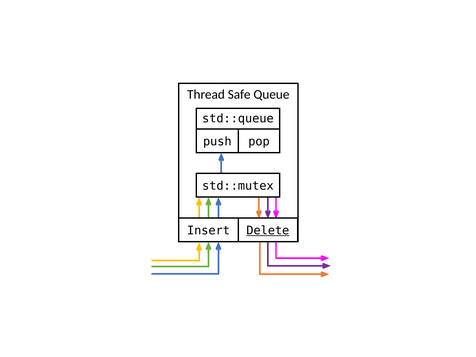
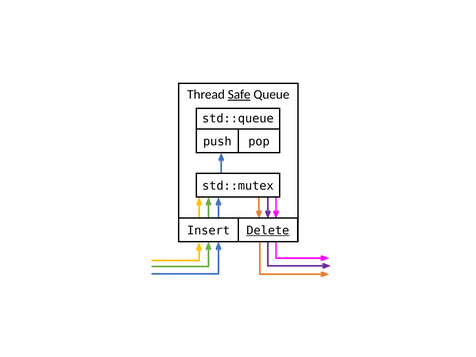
Safe underline: none -> present (239, 94)
